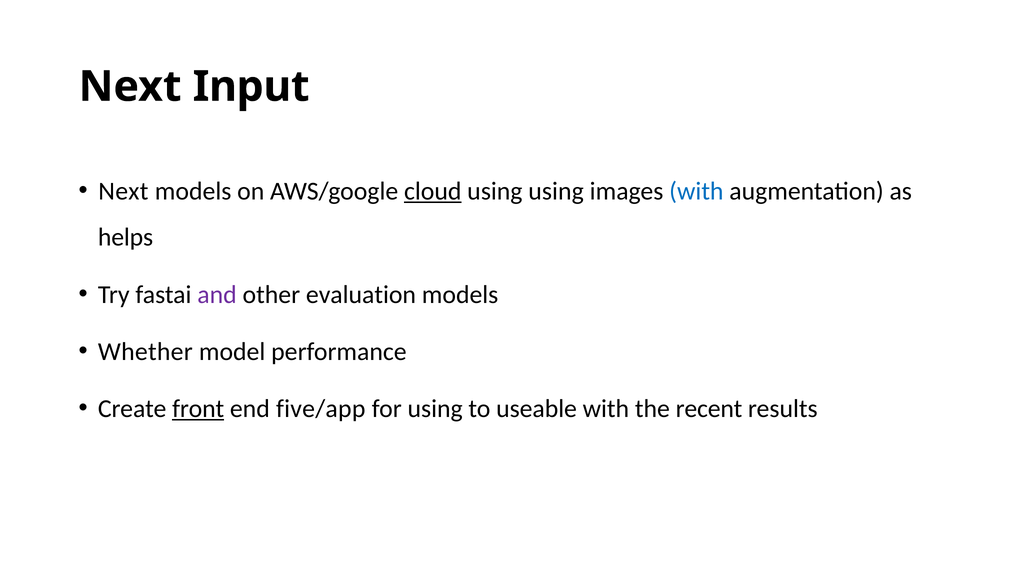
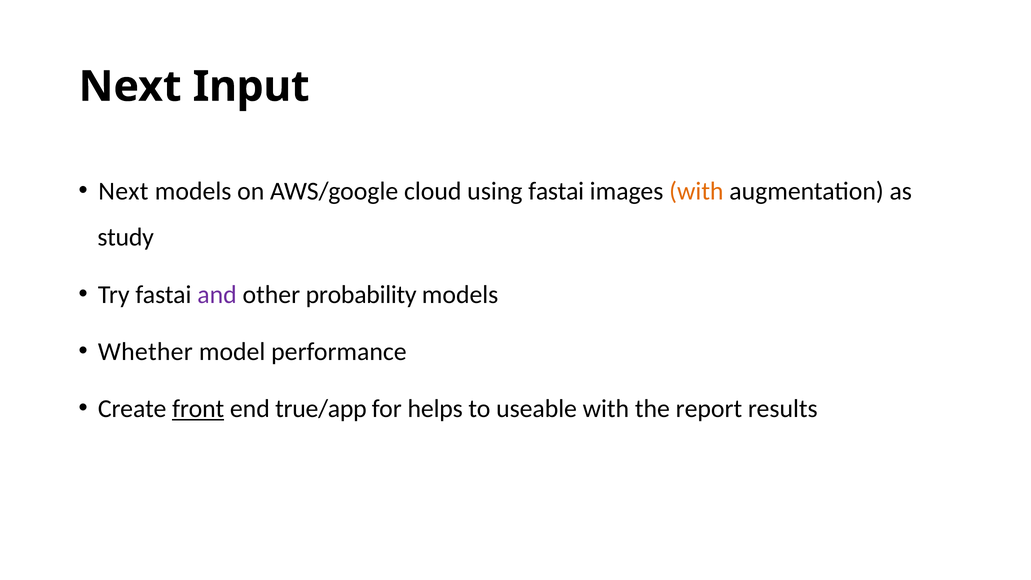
cloud underline: present -> none (433, 191)
using using: using -> fastai (556, 191)
with colour: blue -> orange (696, 191)
helps: helps -> study (126, 237)
evaluation: evaluation -> probability (361, 295)
five/app: five/app -> true/app (321, 409)
for using: using -> helps (435, 409)
recent: recent -> report (709, 409)
